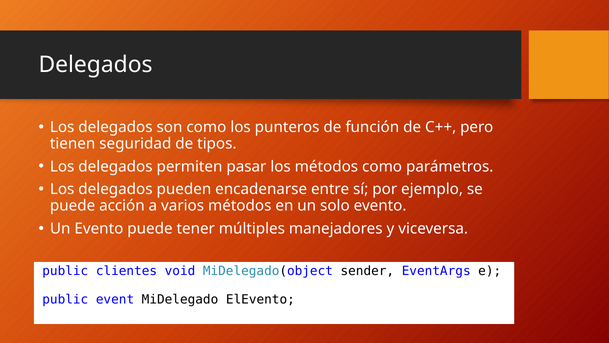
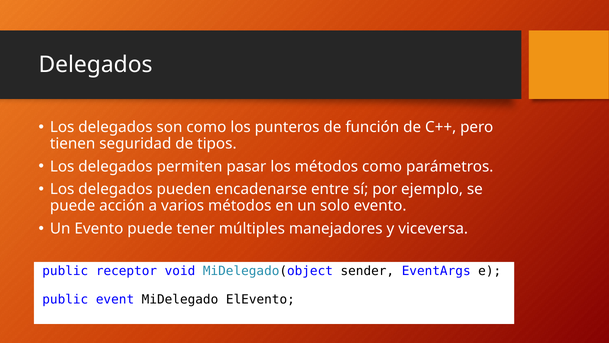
clientes: clientes -> receptor (126, 271)
